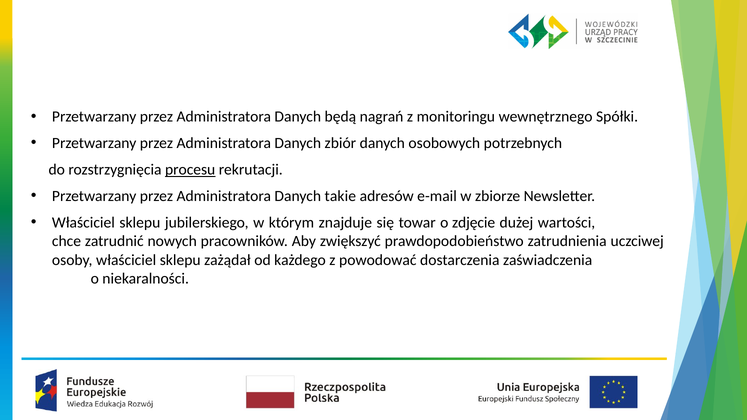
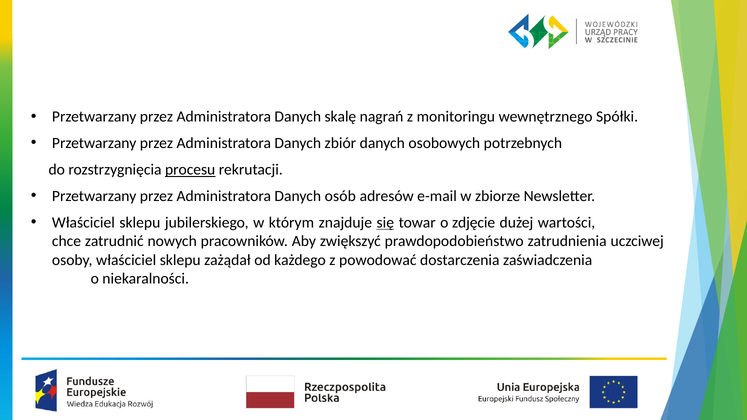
będą: będą -> skalę (340, 117)
takie: takie -> osób (340, 196)
się underline: none -> present (385, 223)
